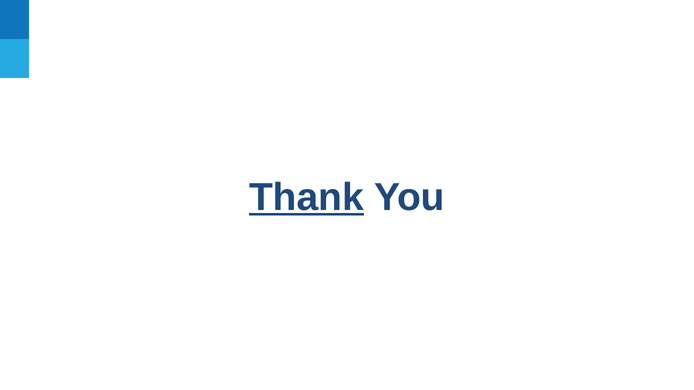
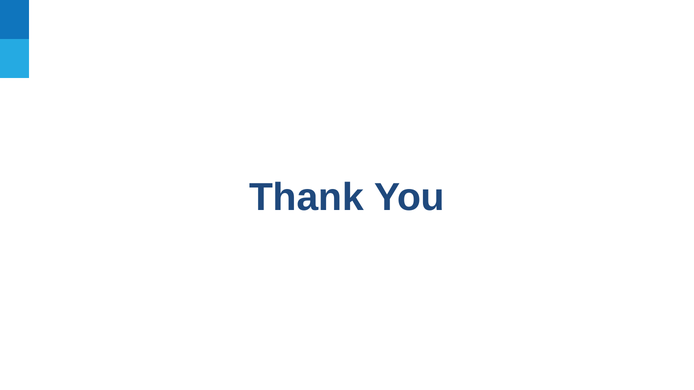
Thank underline: present -> none (306, 198)
